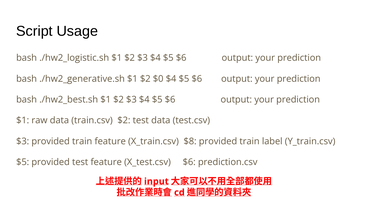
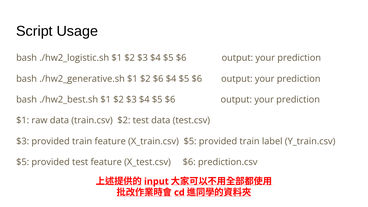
$2 $0: $0 -> $6 (158, 79)
X_train.csv $8: $8 -> $5 (190, 141)
